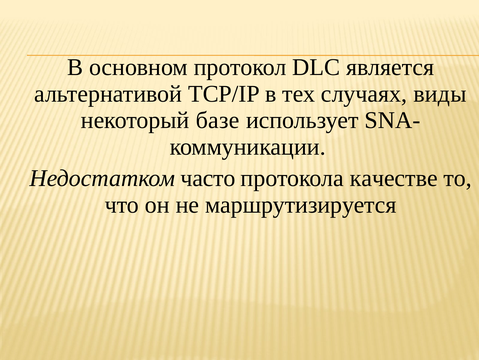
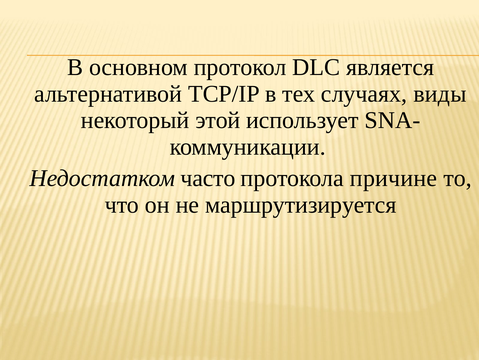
базе: базе -> этой (218, 120)
качестве: качестве -> причине (394, 178)
